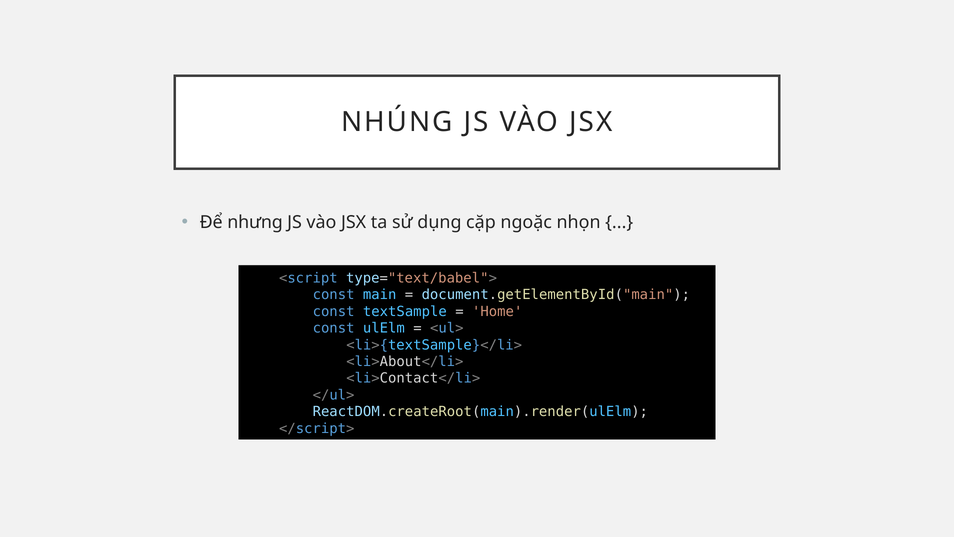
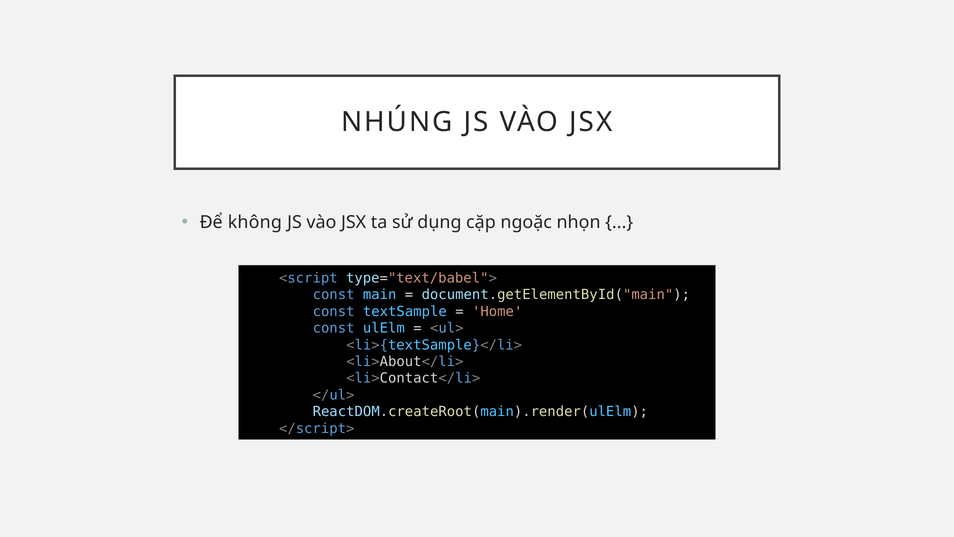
nhưng: nhưng -> không (255, 222)
